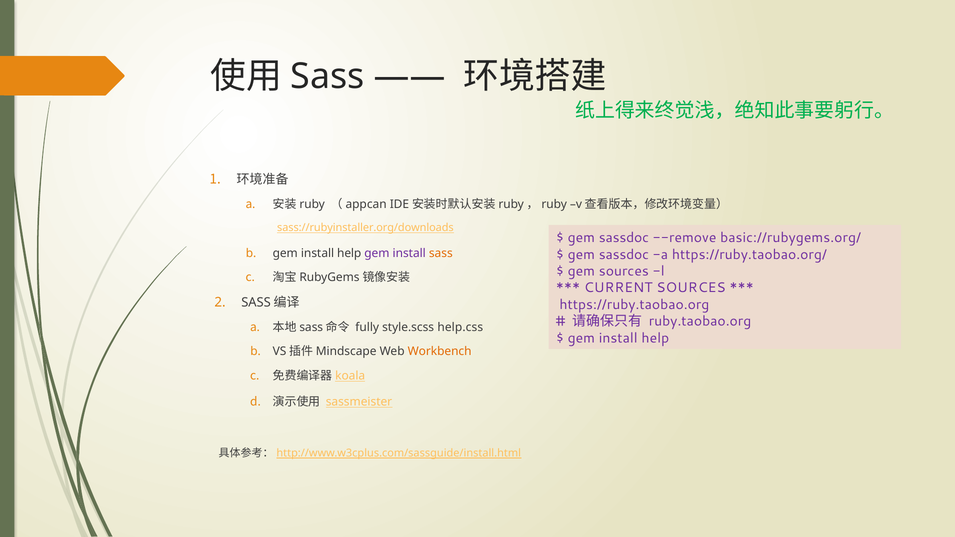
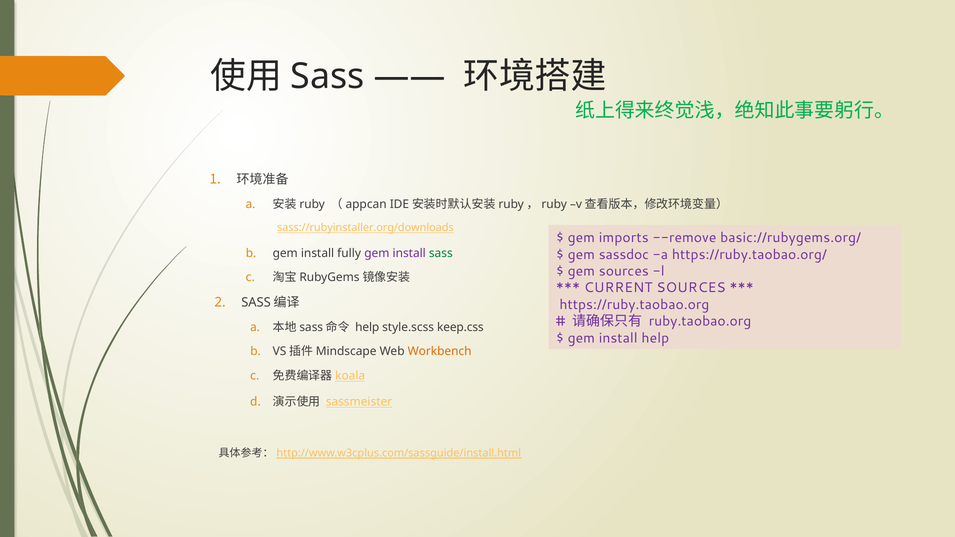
sassdoc: sassdoc -> imports (624, 238)
help: help -> fully (349, 253)
sass colour: orange -> green (441, 253)
fully: fully -> help (367, 327)
help.css: help.css -> keep.css (460, 327)
